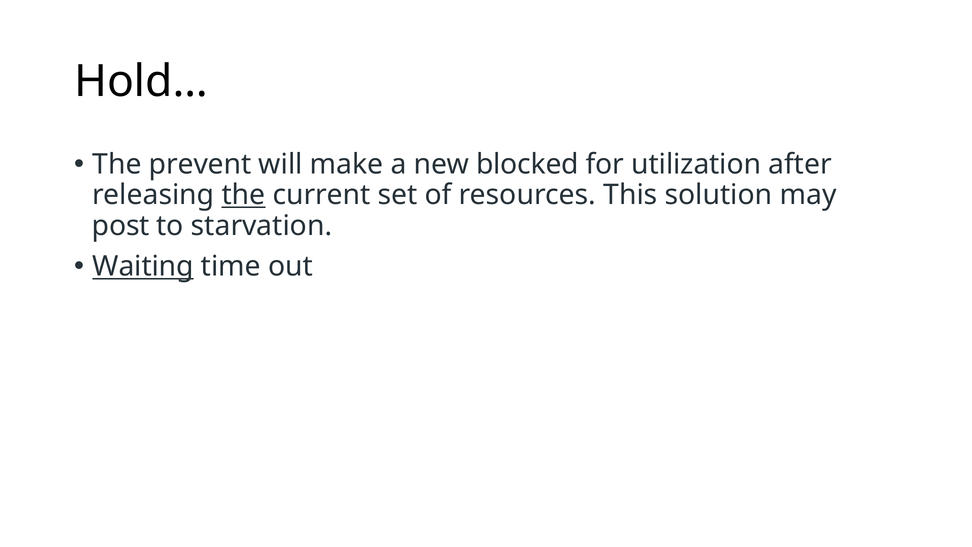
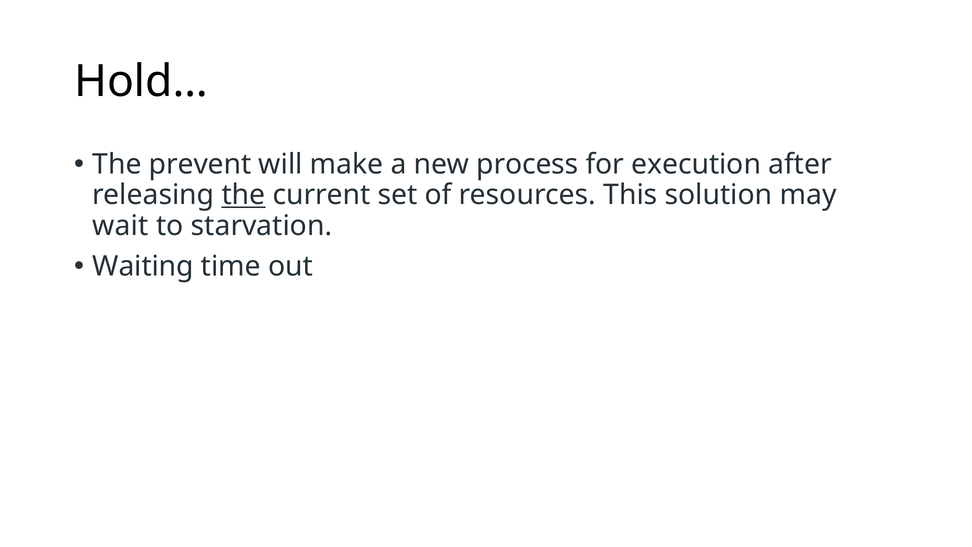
blocked: blocked -> process (527, 164)
utilization: utilization -> execution (696, 164)
post: post -> wait (121, 226)
Waiting underline: present -> none (143, 266)
